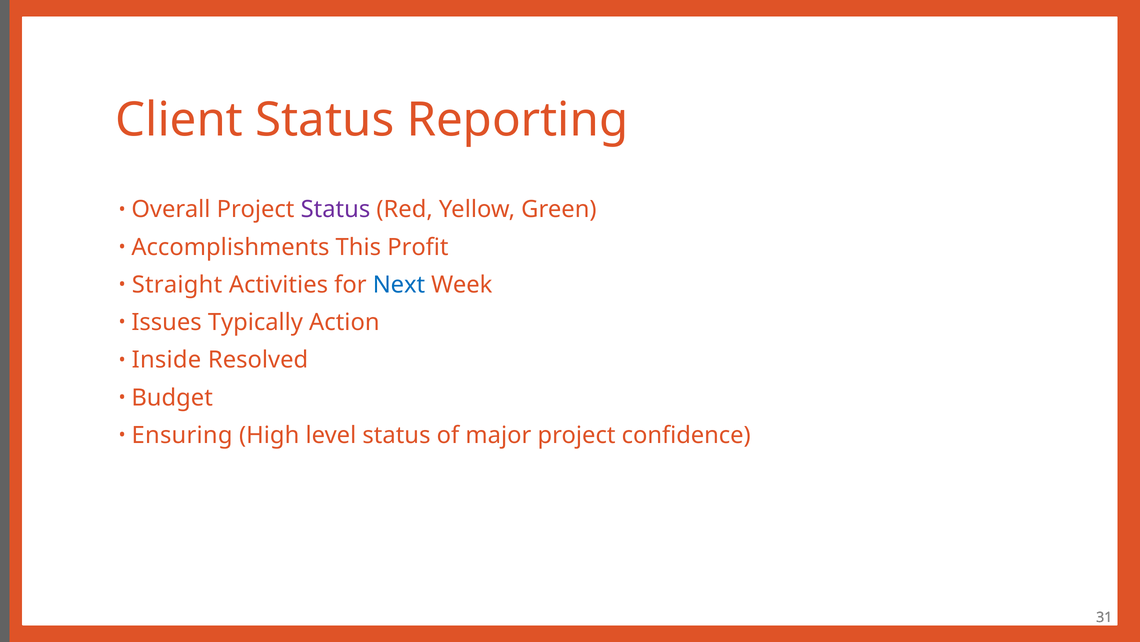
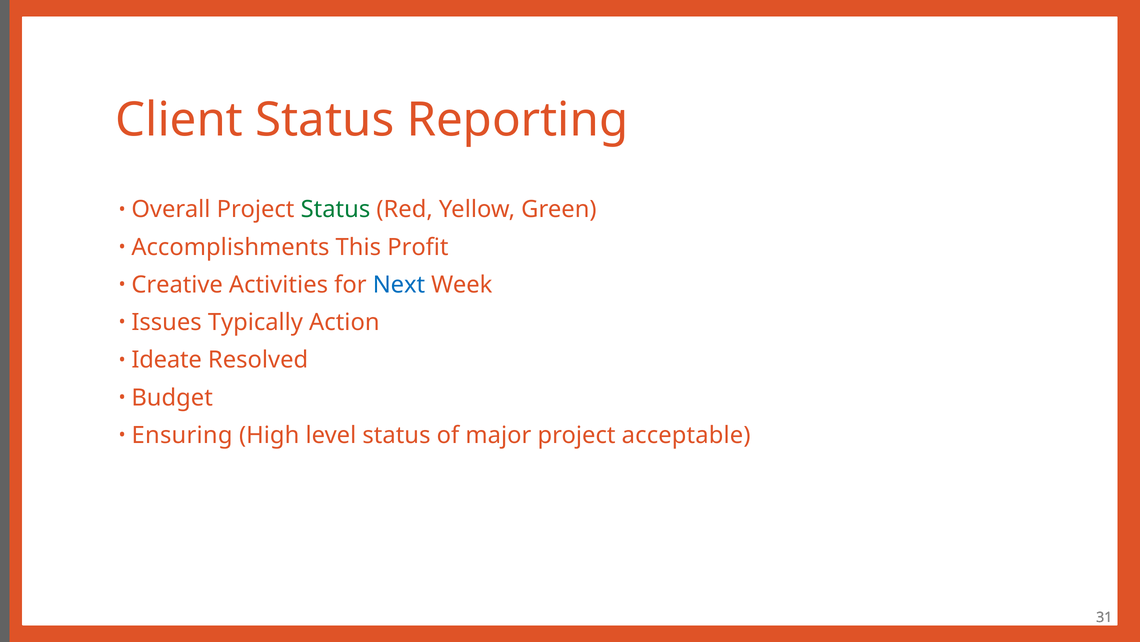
Status colour: purple -> green (335, 209)
Straight: Straight -> Creative (177, 285)
Inside: Inside -> Ideate (167, 360)
confidence: confidence -> acceptable (686, 435)
